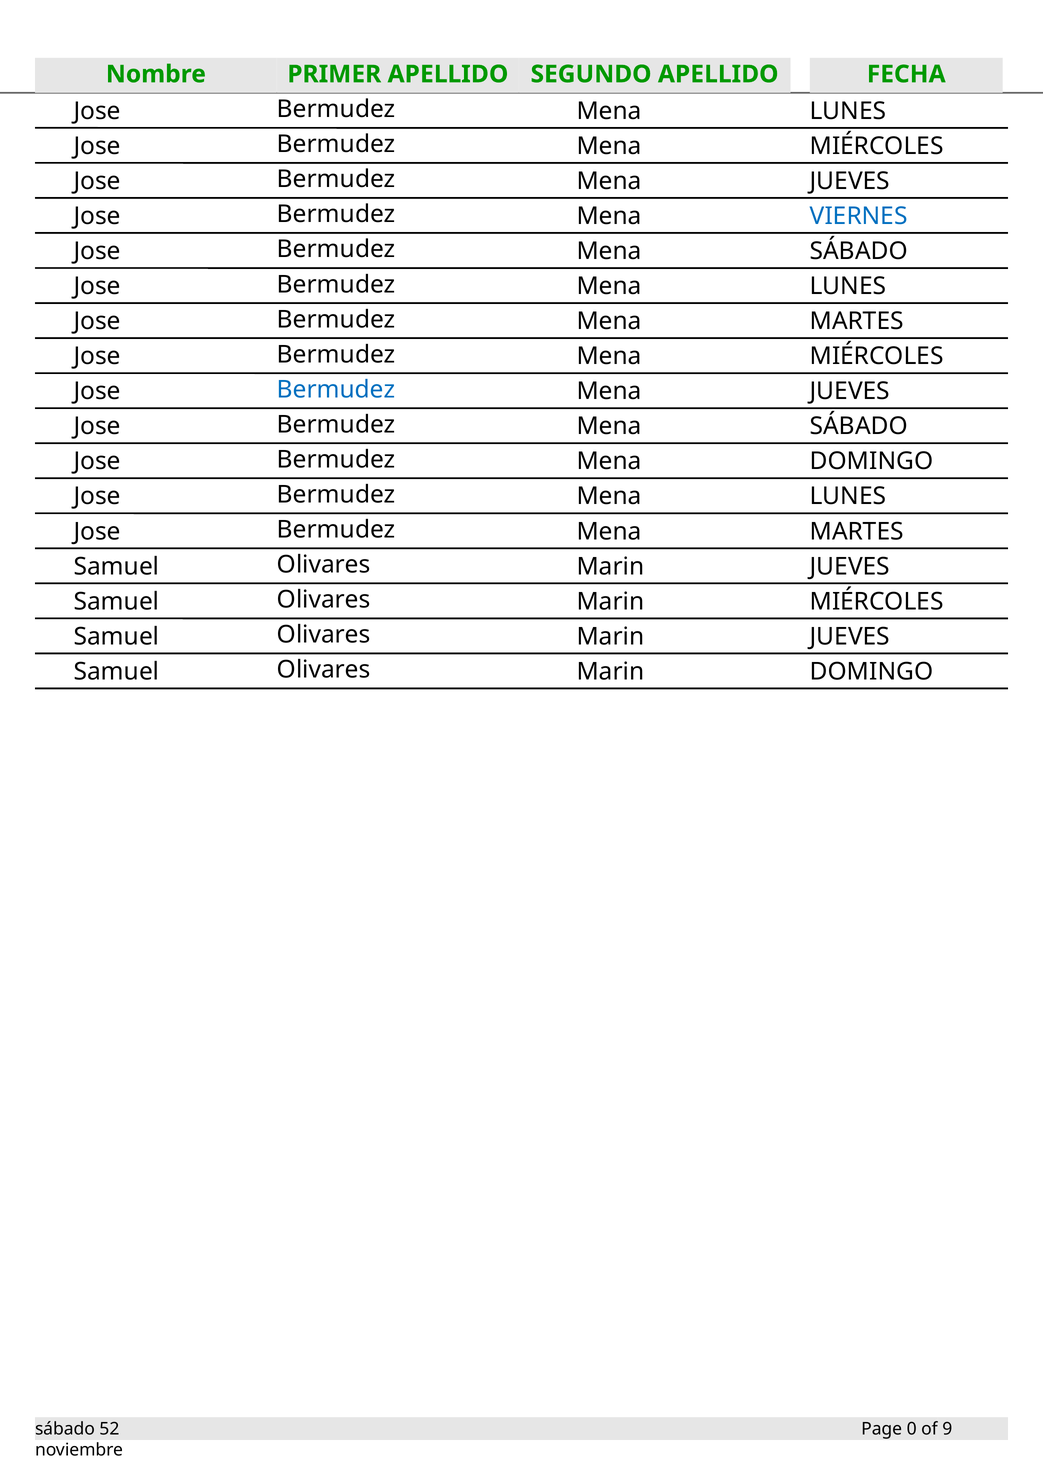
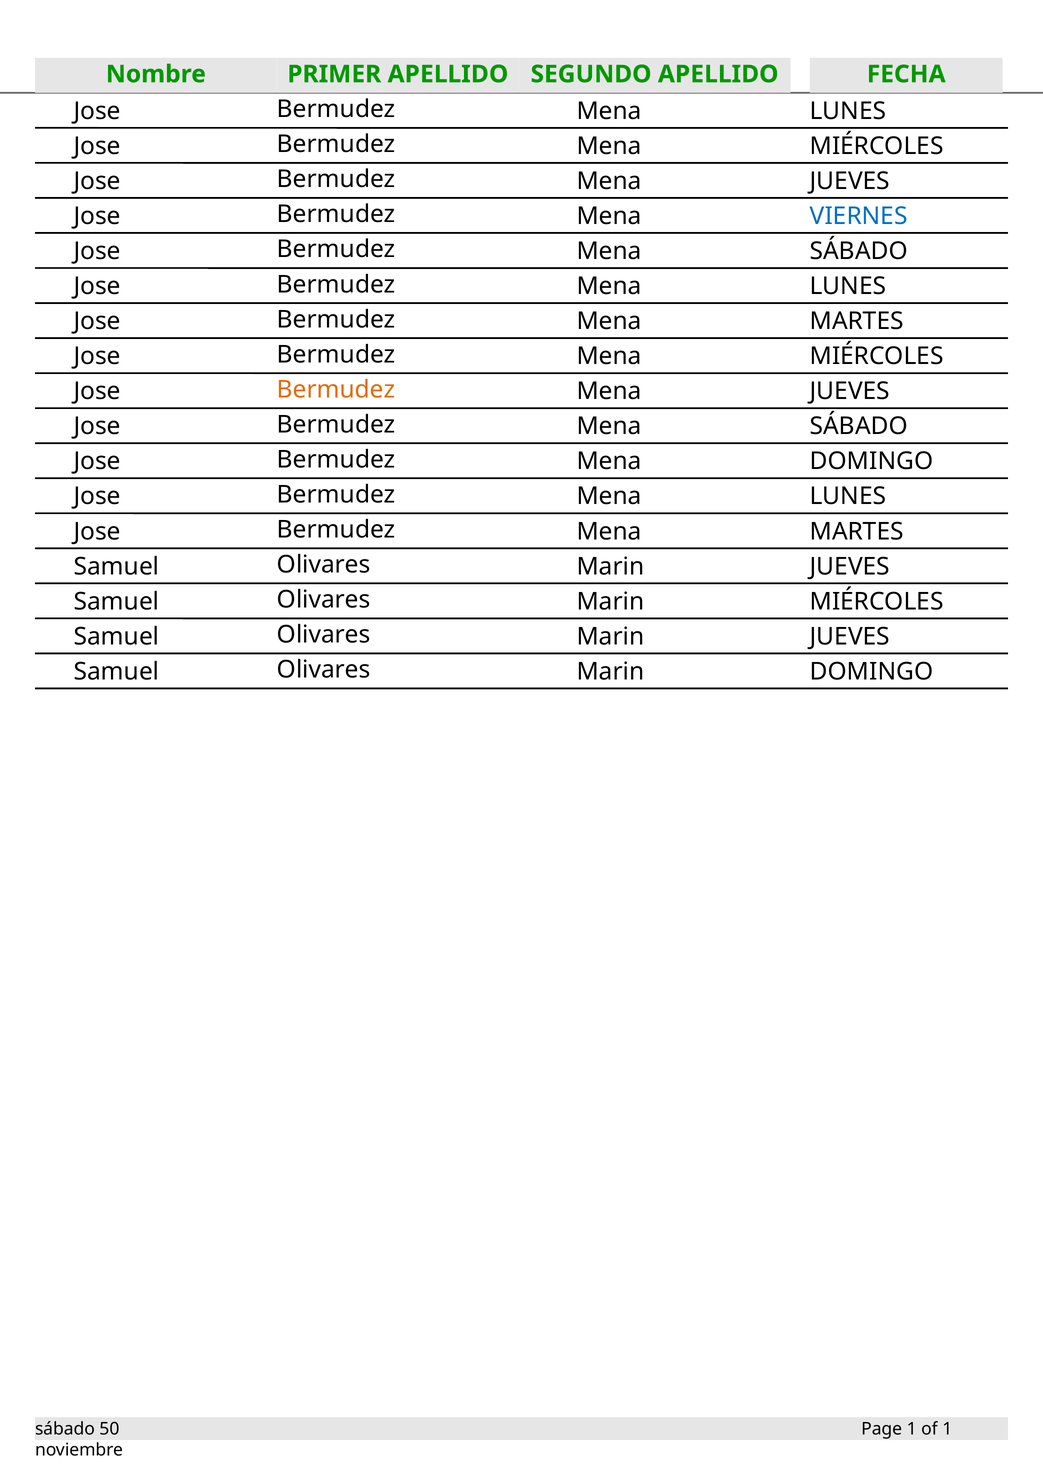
Bermudez colour: blue -> orange (336, 390)
52: 52 -> 50 (109, 1430)
Page 0: 0 -> 1 (912, 1430)
of 9: 9 -> 1 (947, 1430)
